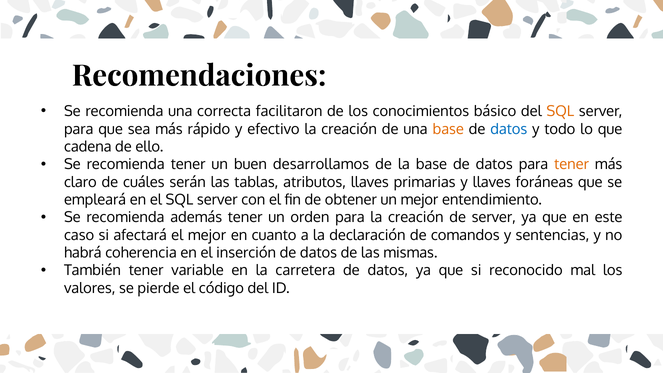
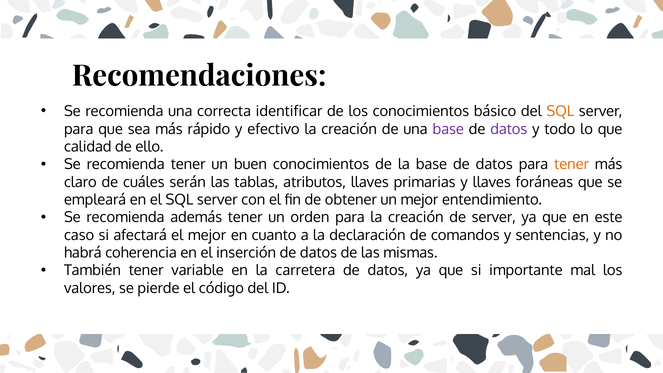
facilitaron: facilitaron -> identificar (289, 111)
base colour: orange -> purple (448, 129)
datos colour: blue -> purple (509, 129)
cadena: cadena -> calidad (88, 147)
buen desarrollamos: desarrollamos -> conocimientos (321, 164)
reconocido: reconocido -> importante (526, 271)
